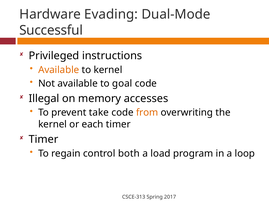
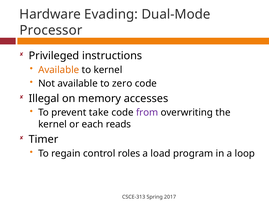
Successful: Successful -> Processor (51, 30)
goal: goal -> zero (122, 83)
from colour: orange -> purple (147, 112)
each timer: timer -> reads (118, 124)
both: both -> roles (129, 153)
